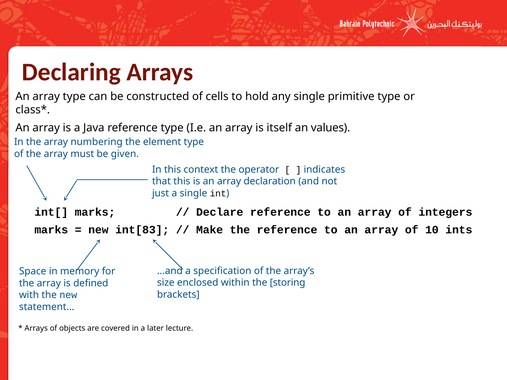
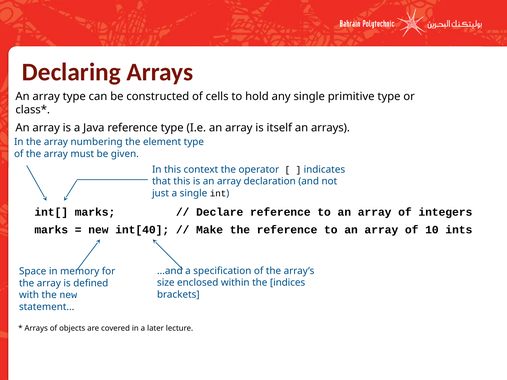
an values: values -> arrays (330, 128)
int[83: int[83 -> int[40 (142, 230)
storing: storing -> indices (288, 283)
